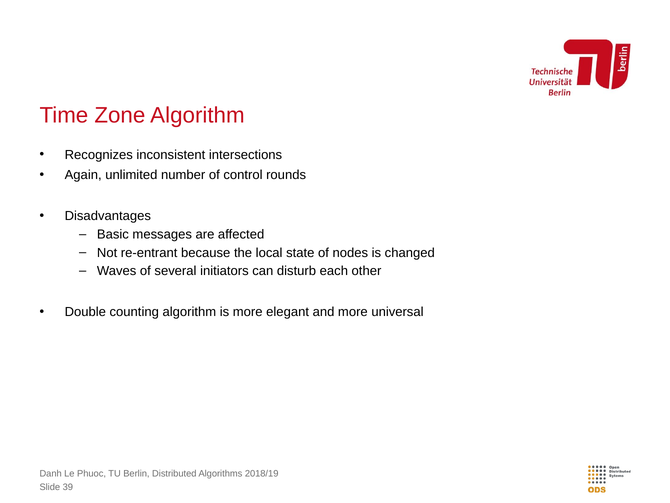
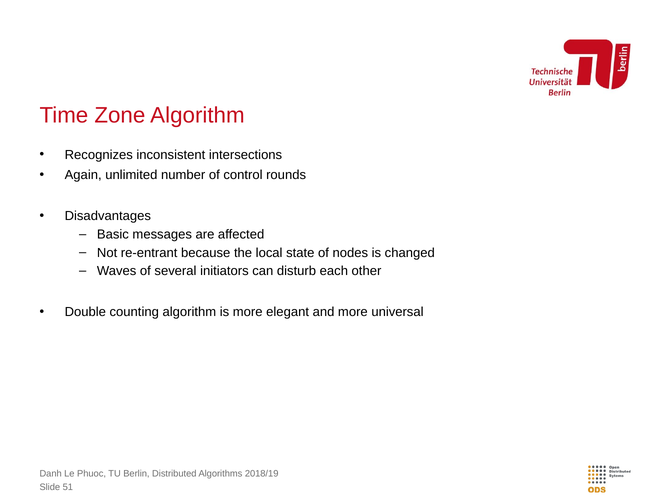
39: 39 -> 51 (68, 487)
